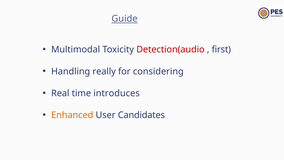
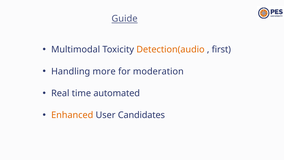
Detection(audio colour: red -> orange (170, 49)
really: really -> more (104, 71)
considering: considering -> moderation (158, 71)
introduces: introduces -> automated (117, 93)
